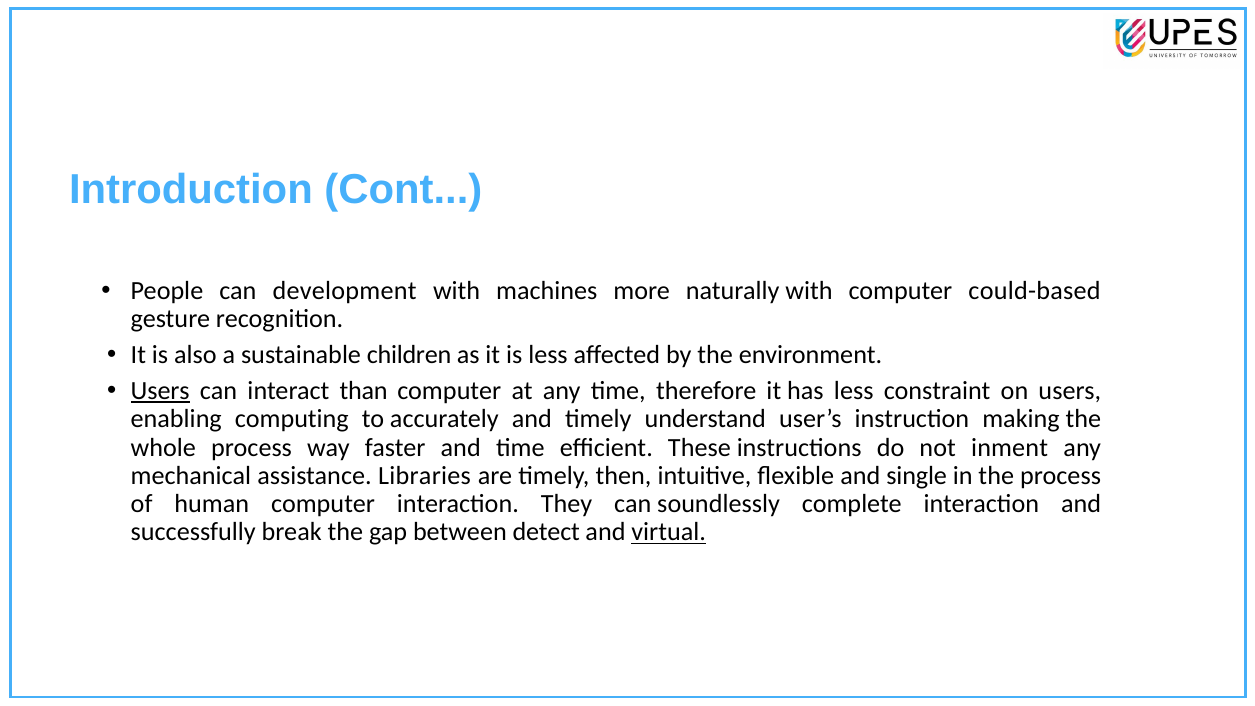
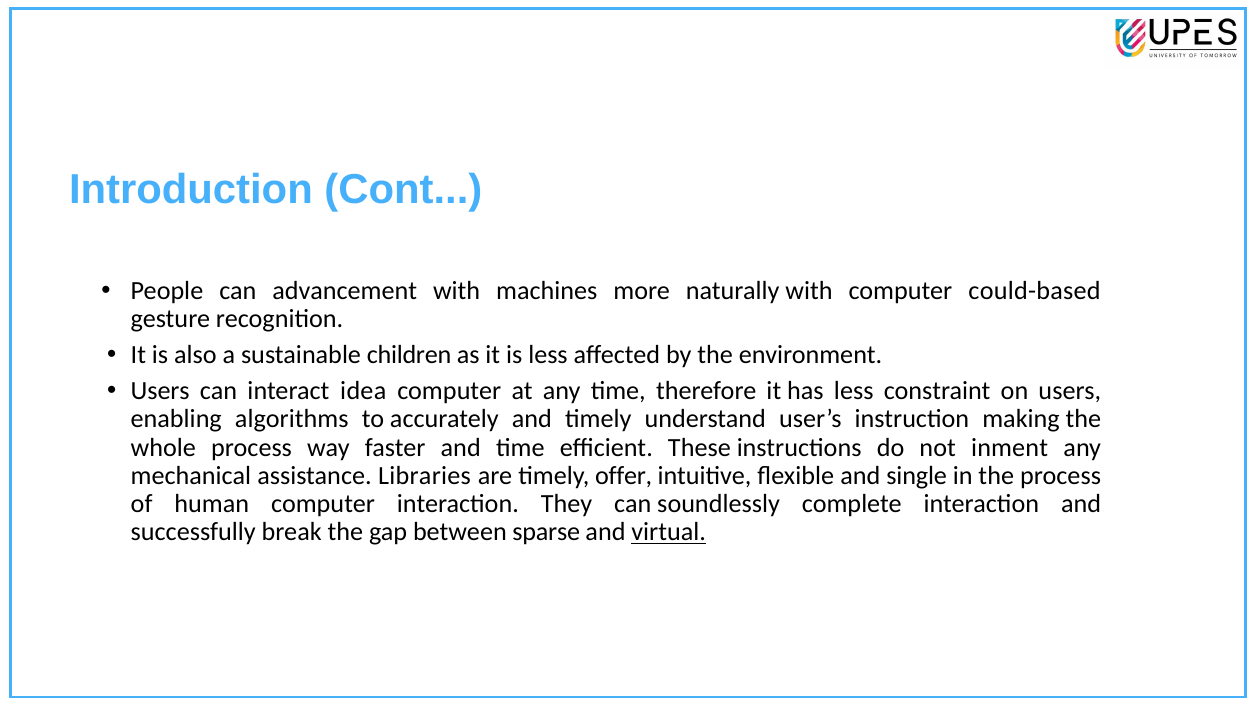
development: development -> advancement (345, 291)
Users underline: present -> none (160, 391)
than: than -> idea (363, 391)
computing: computing -> algorithms (292, 419)
then: then -> offer (624, 476)
detect: detect -> sparse (546, 532)
